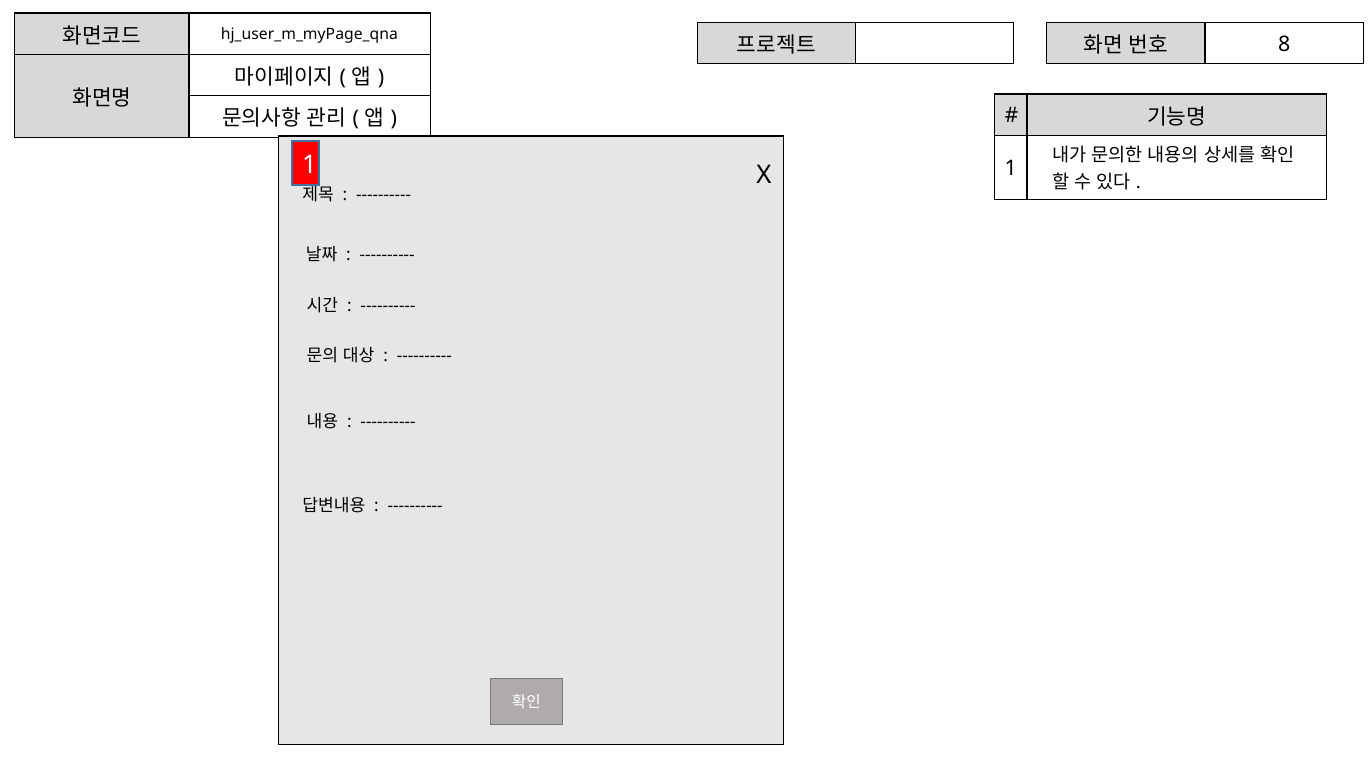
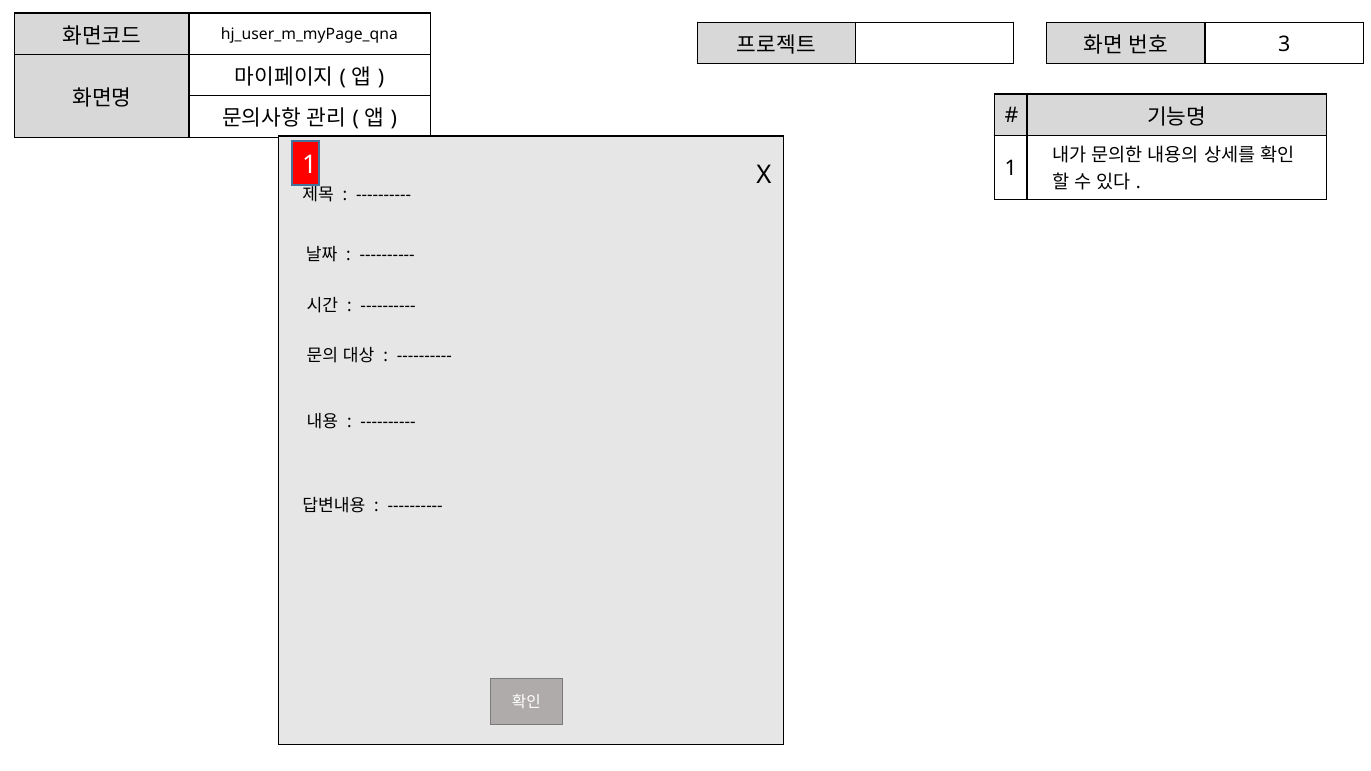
8: 8 -> 3 (1284, 44)
